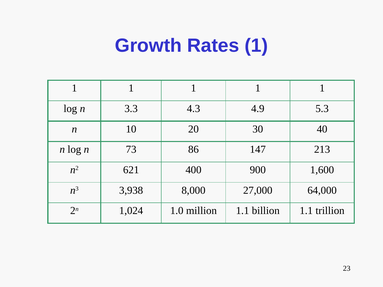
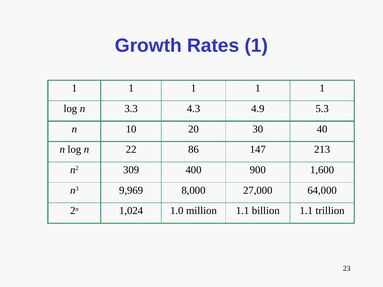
73: 73 -> 22 (131, 150)
621: 621 -> 309 (131, 170)
3,938: 3,938 -> 9,969 (131, 190)
